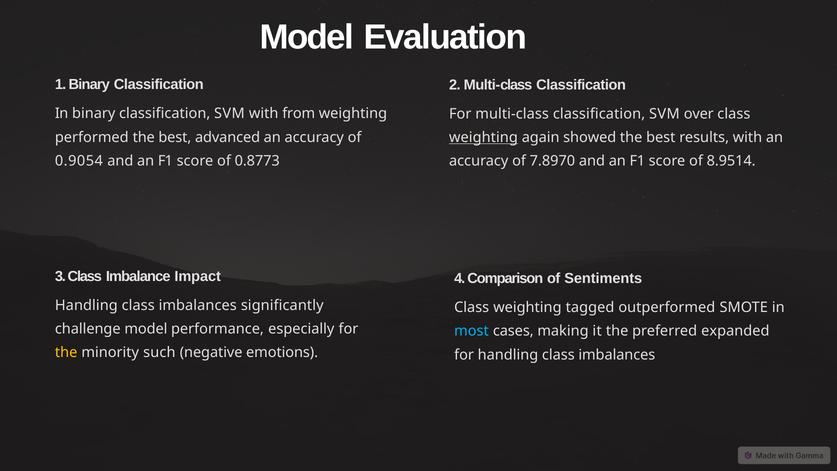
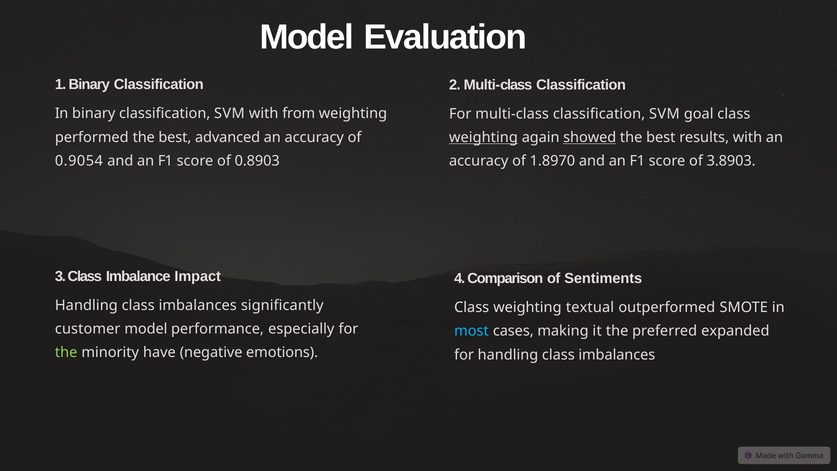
over: over -> goal (699, 114)
showed underline: none -> present (590, 137)
7.8970: 7.8970 -> 1.8970 (552, 161)
8.9514: 8.9514 -> 3.8903 (731, 161)
0.8773: 0.8773 -> 0.8903 (257, 161)
tagged: tagged -> textual (590, 307)
challenge: challenge -> customer (88, 329)
the colour: yellow -> light green (66, 353)
such: such -> have (159, 353)
